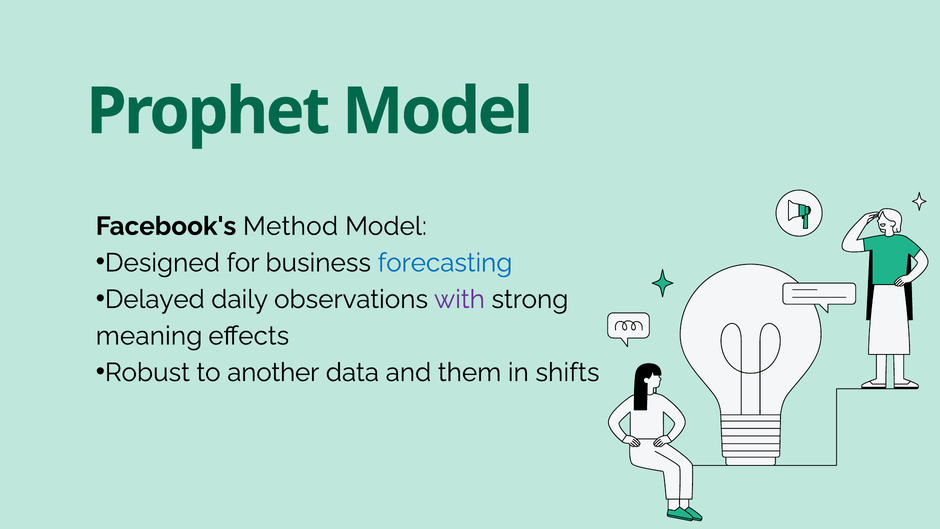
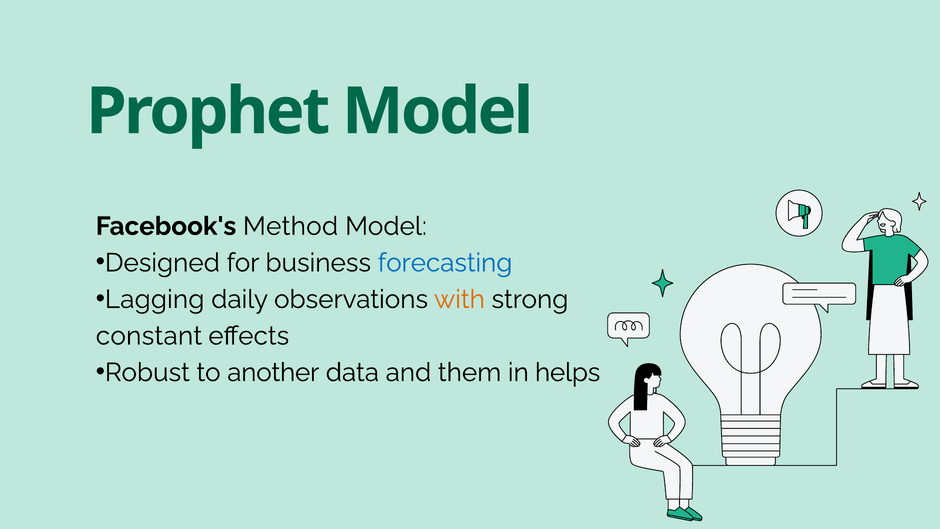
Delayed: Delayed -> Lagging (155, 299)
with colour: purple -> orange (459, 299)
meaning: meaning -> constant (149, 336)
shifts: shifts -> helps (568, 372)
